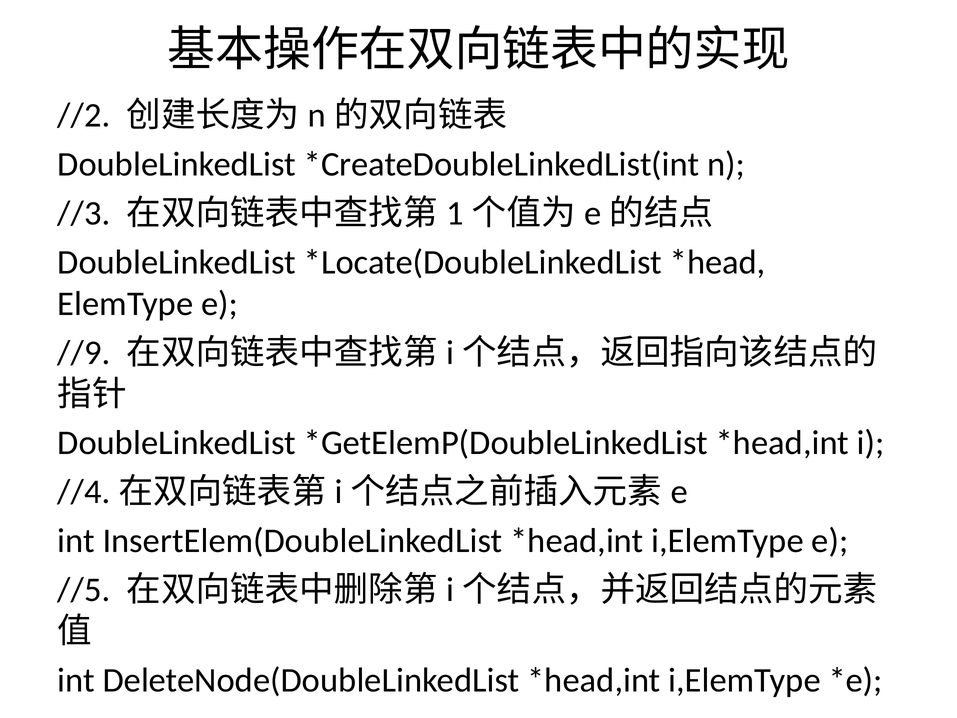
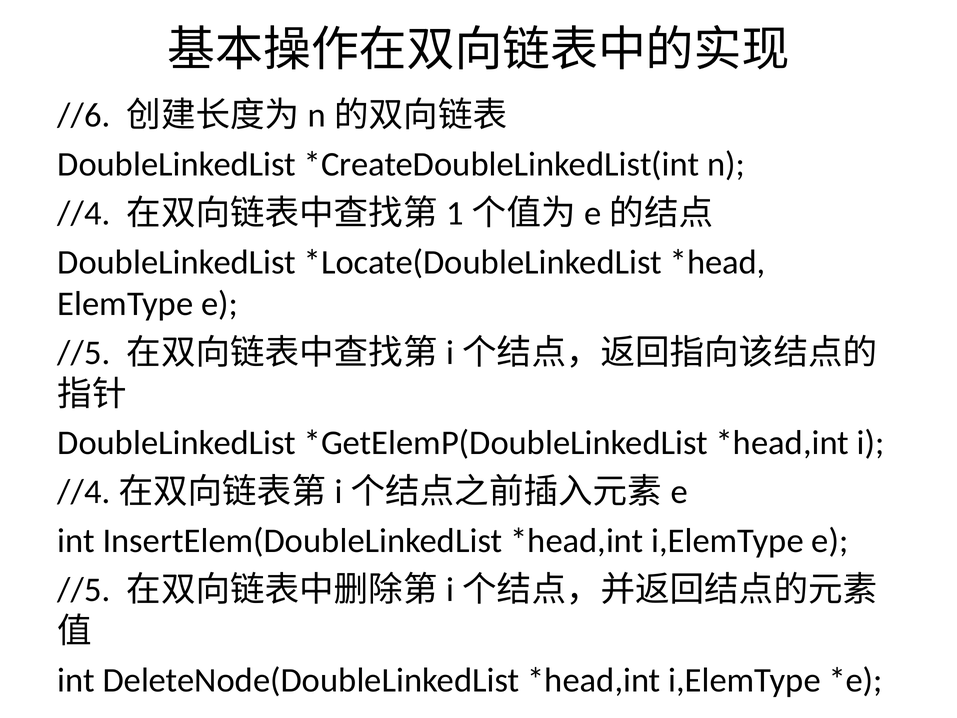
//2: //2 -> //6 (84, 115)
//3: //3 -> //4 (84, 213)
//9: //9 -> //5 (84, 353)
